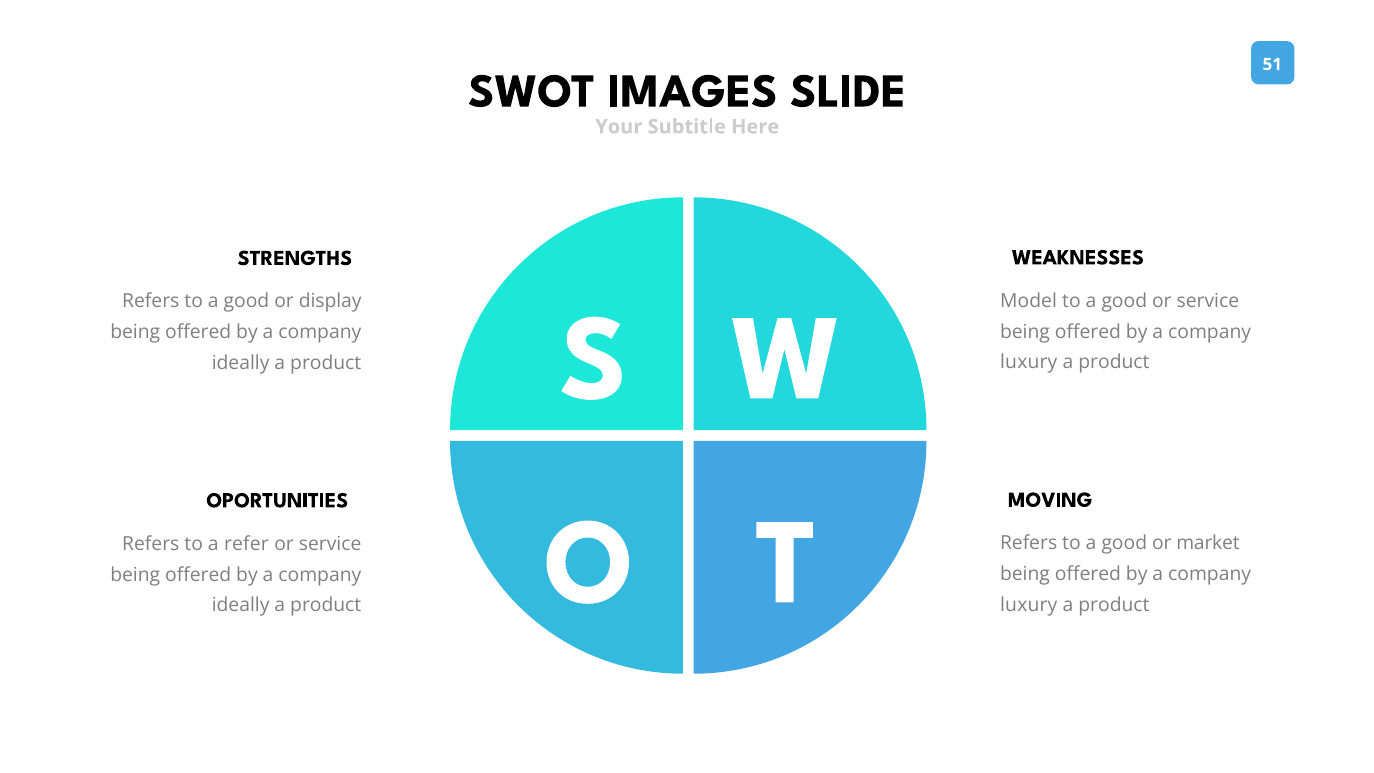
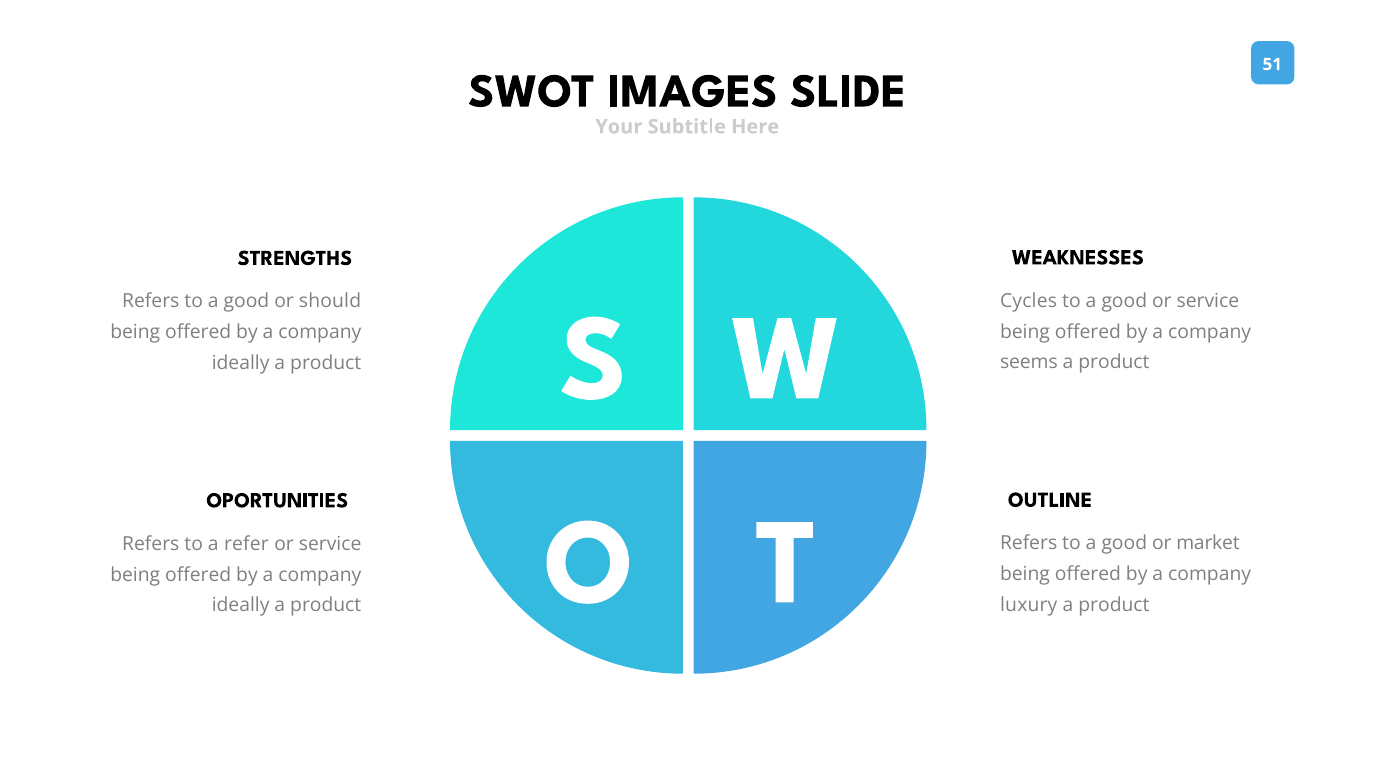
Model: Model -> Cycles (1029, 301)
display: display -> should (330, 302)
luxury: luxury -> seems (1029, 363)
MOVING: MOVING -> OUTLINE (1050, 500)
